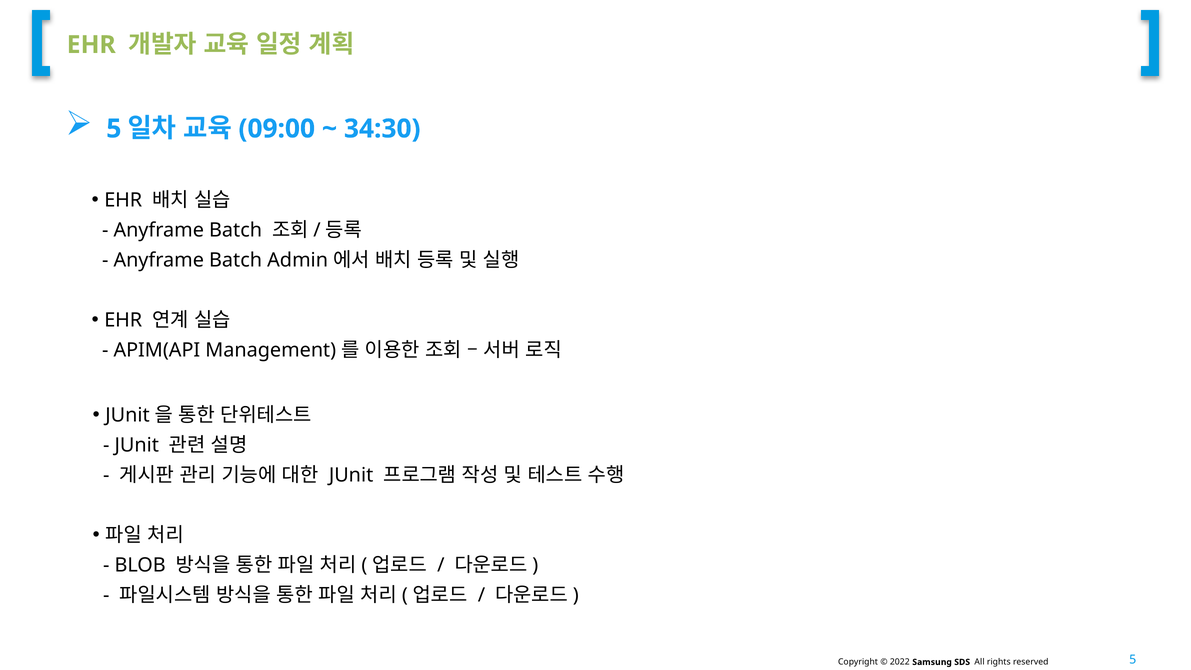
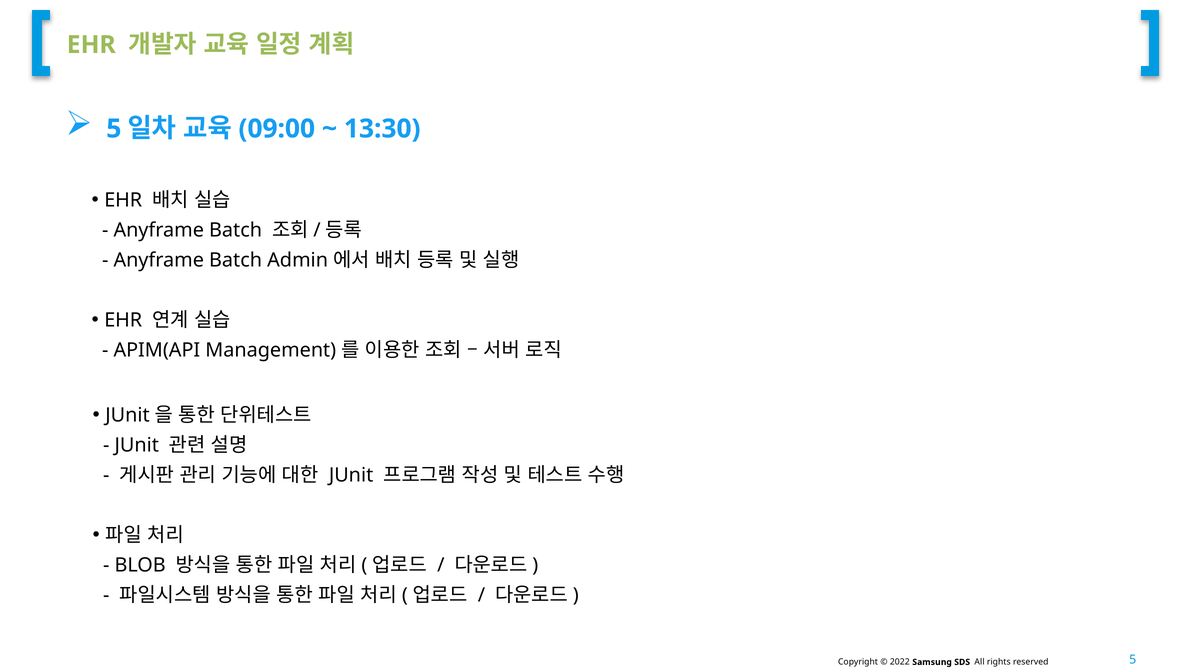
34:30: 34:30 -> 13:30 (382, 129)
